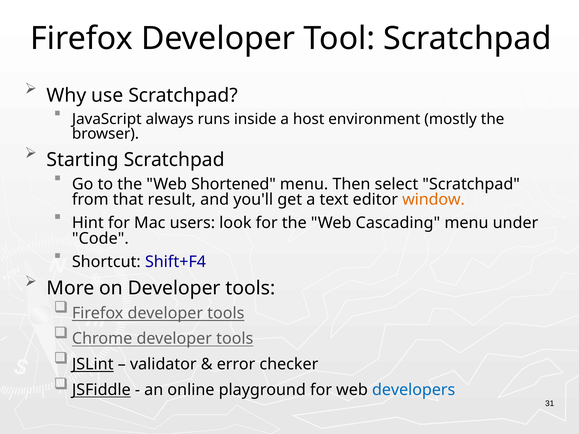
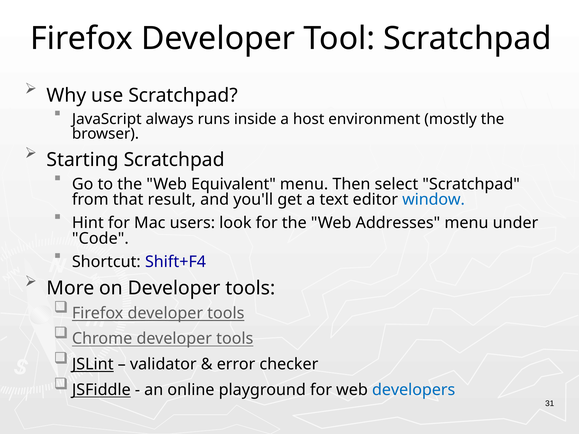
Shortened: Shortened -> Equivalent (233, 184)
window colour: orange -> blue (434, 200)
Cascading: Cascading -> Addresses (398, 223)
